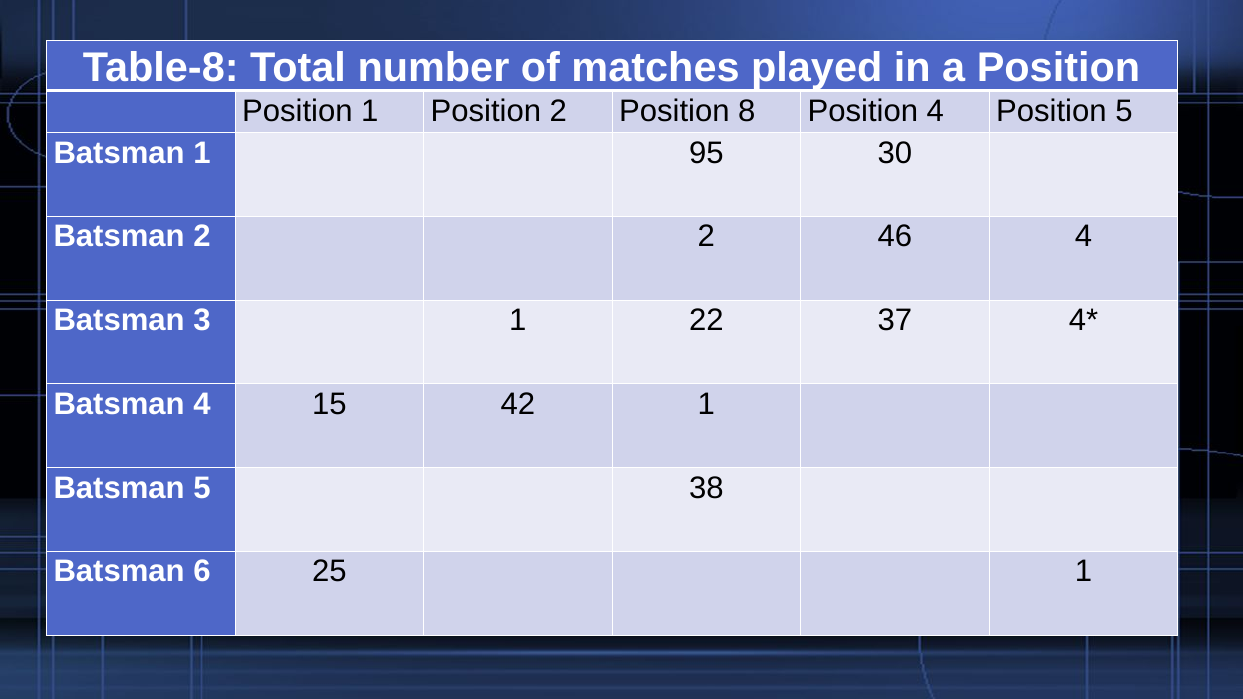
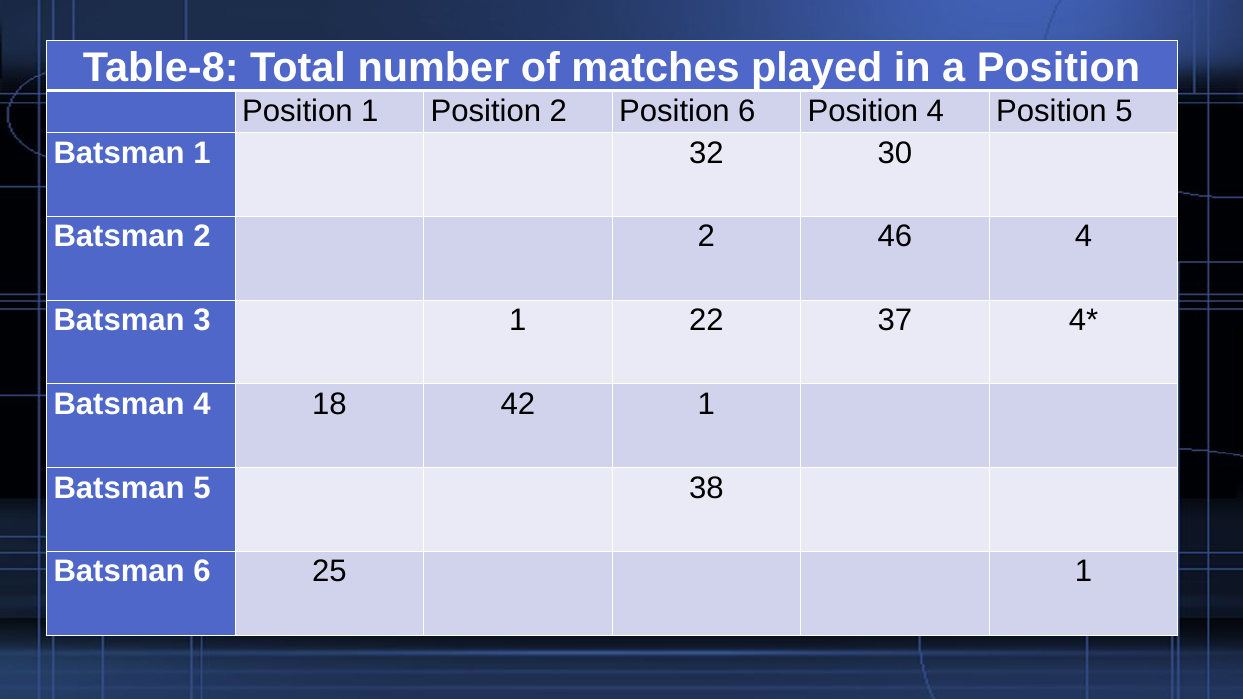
Position 8: 8 -> 6 (747, 111)
95: 95 -> 32 (706, 153)
15: 15 -> 18 (329, 404)
